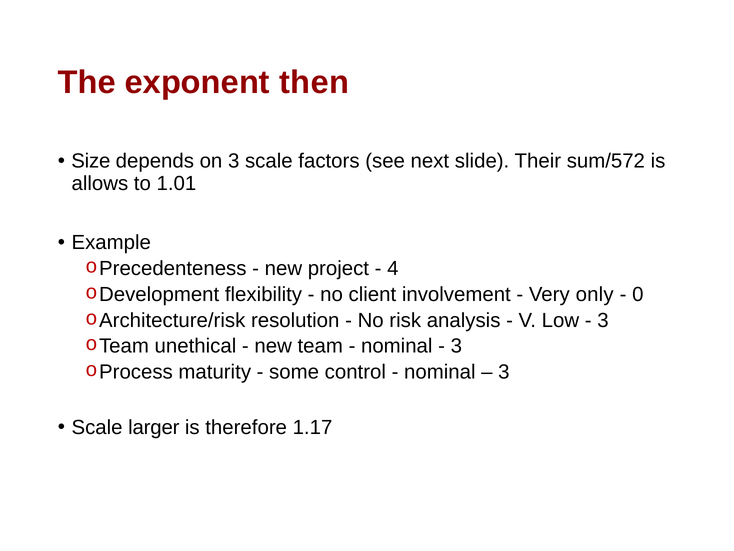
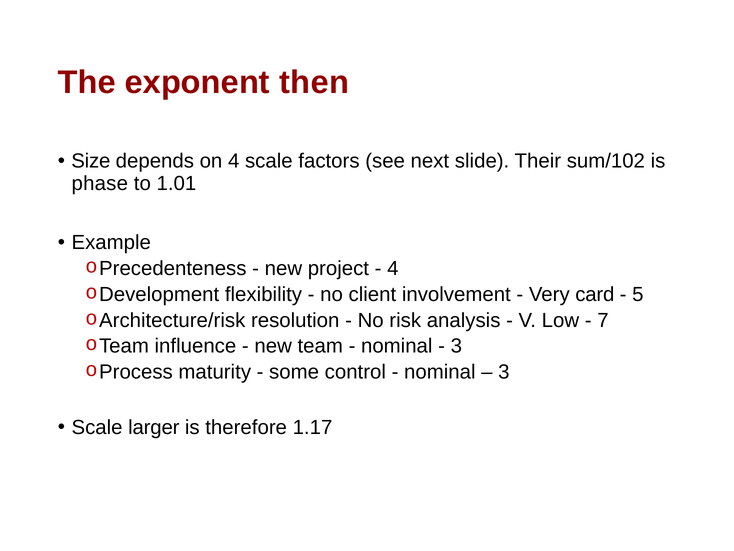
on 3: 3 -> 4 (234, 161)
sum/572: sum/572 -> sum/102 (606, 161)
allows: allows -> phase (100, 183)
only: only -> card (595, 294)
0: 0 -> 5 (638, 294)
3: 3 -> 7 (603, 320)
unethical: unethical -> influence (195, 346)
